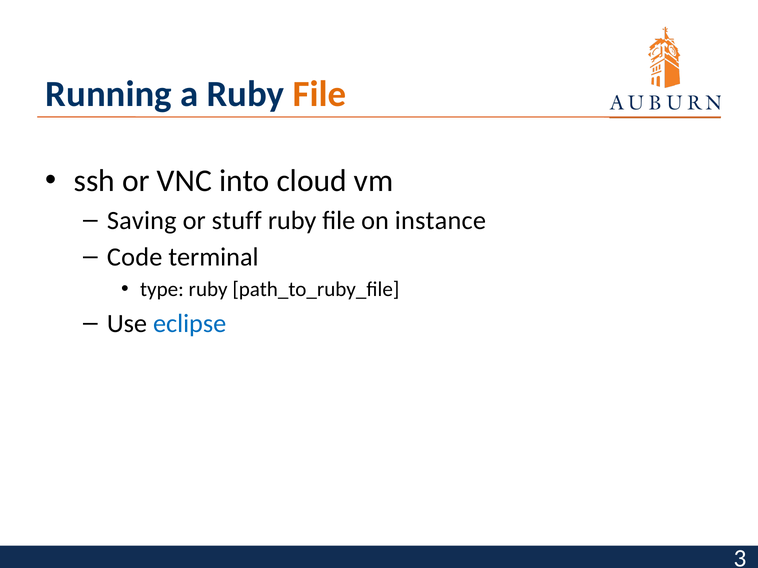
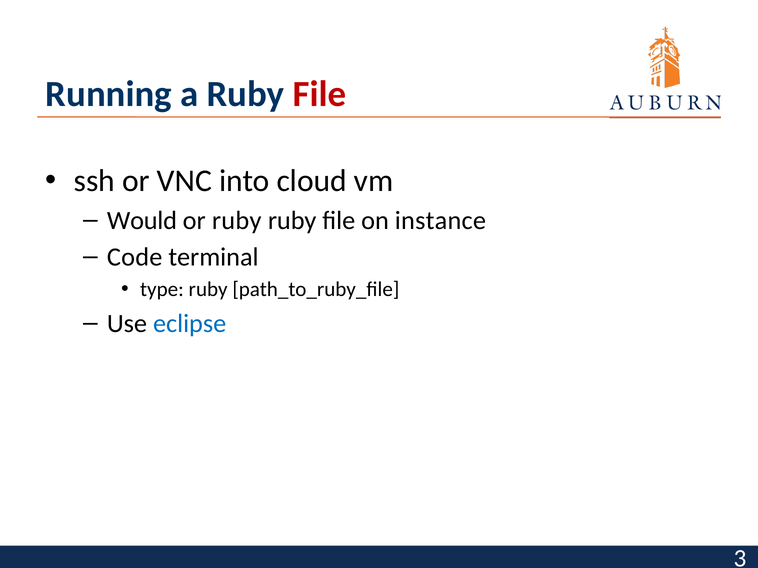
File colour: orange -> red (319, 94)
Saving: Saving -> Would (142, 221)
or stuff: stuff -> ruby (237, 221)
